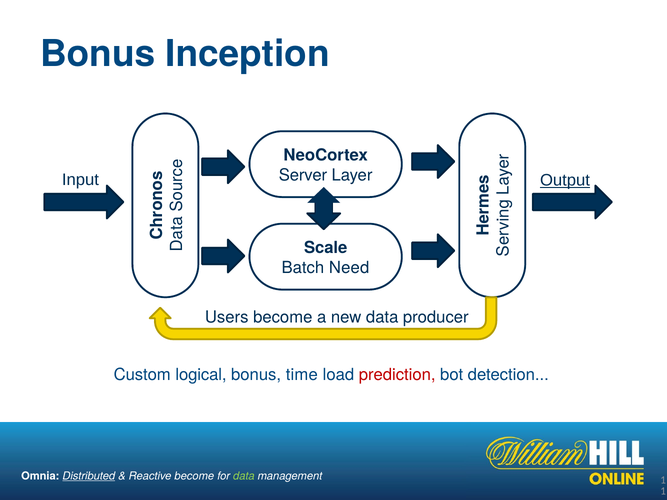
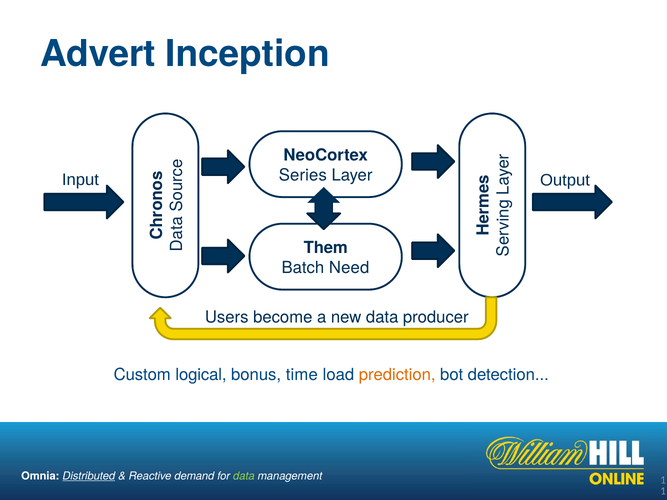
Bonus: Bonus -> Advert (98, 54)
Server: Server -> Series (303, 175)
Output underline: present -> none (565, 181)
Scale: Scale -> Them (326, 248)
prediction colour: red -> orange (397, 375)
Reactive become: become -> demand (194, 476)
